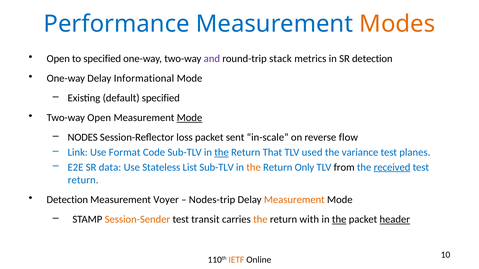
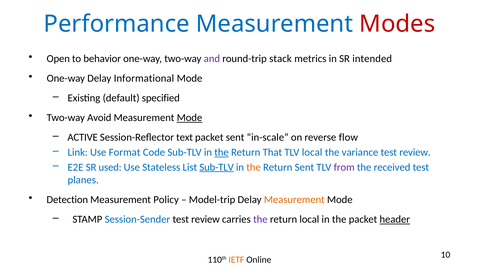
Modes colour: orange -> red (397, 24)
to specified: specified -> behavior (102, 59)
SR detection: detection -> intended (372, 59)
Two-way Open: Open -> Avoid (99, 118)
NODES: NODES -> ACTIVE (83, 138)
loss: loss -> text (185, 138)
TLV used: used -> local (312, 153)
planes: planes -> review (415, 153)
data: data -> used (110, 167)
Sub-TLV underline: none -> present (217, 167)
Return Only: Only -> Sent (304, 167)
from colour: black -> purple (344, 167)
received underline: present -> none (392, 167)
return: return -> planes (83, 180)
Voyer: Voyer -> Policy (166, 200)
Nodes-trip: Nodes-trip -> Model-trip (212, 200)
Session-Sender colour: orange -> blue (137, 220)
transit: transit -> review (206, 220)
the colour: orange -> purple (260, 220)
return with: with -> local (309, 220)
the underline: present -> none (339, 220)
